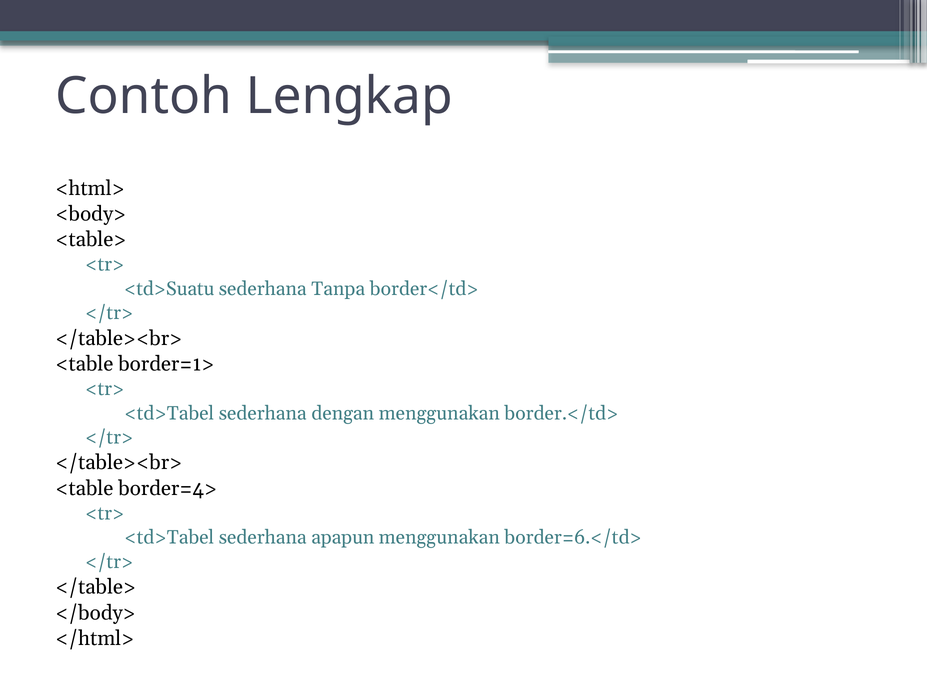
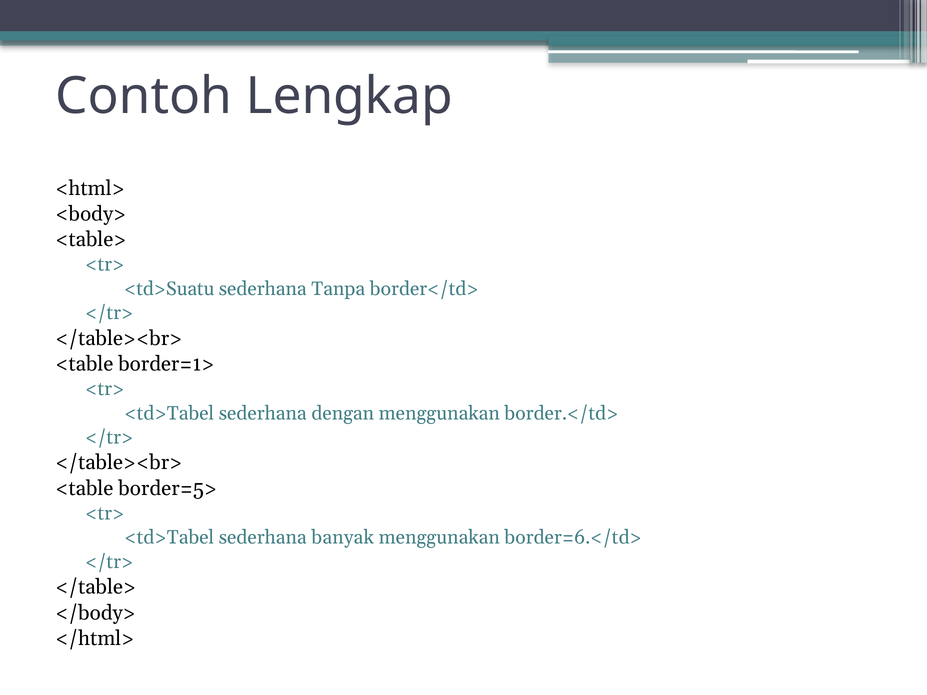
border=4>: border=4> -> border=5> (168, 489)
apapun: apapun -> banyak (343, 538)
